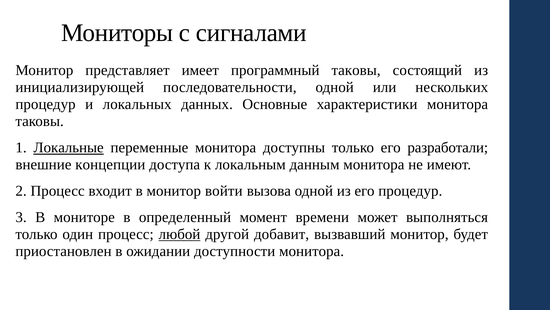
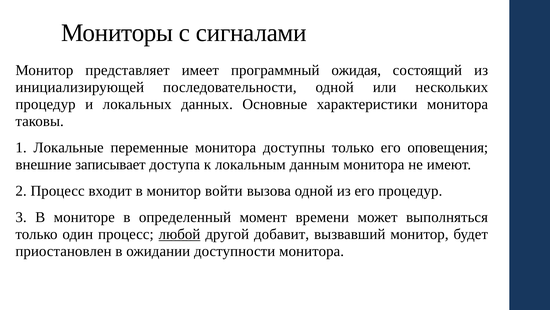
программный таковы: таковы -> ожидая (356, 70)
Локальные underline: present -> none (69, 147)
разработали: разработали -> оповещения (448, 147)
концепции: концепции -> записывает (110, 164)
